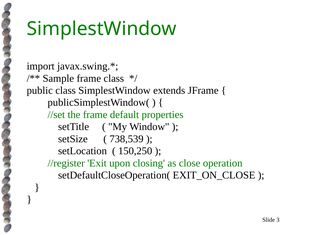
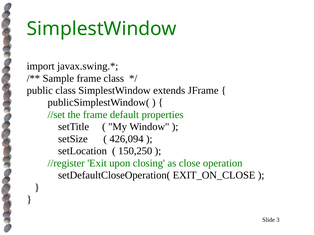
738,539: 738,539 -> 426,094 (126, 139)
